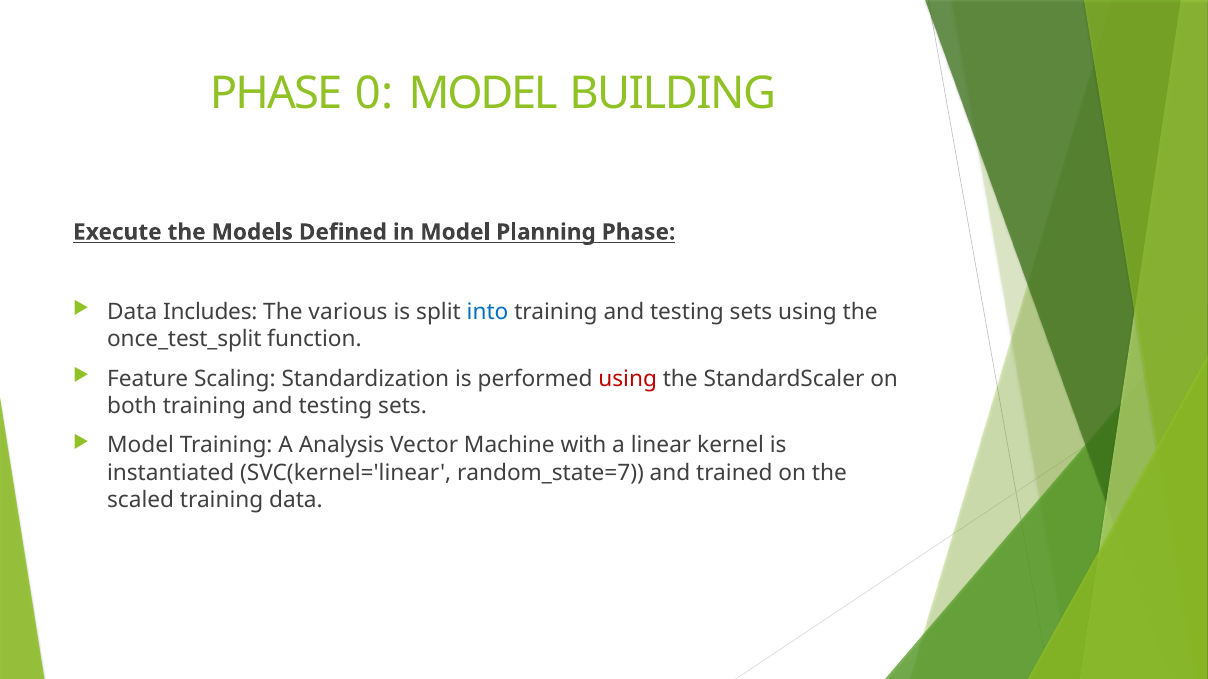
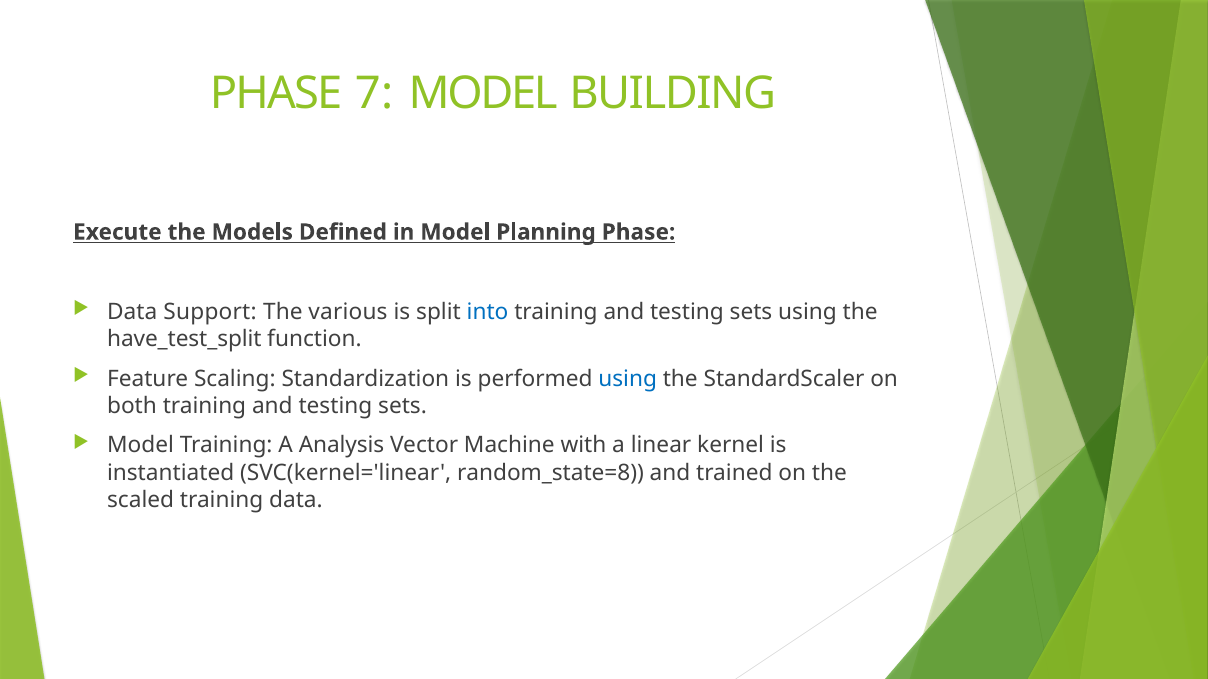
0: 0 -> 7 (374, 94)
Includes: Includes -> Support (210, 312)
once_test_split: once_test_split -> have_test_split (184, 339)
using colour: red -> blue (628, 379)
random_state=7: random_state=7 -> random_state=8 (550, 473)
